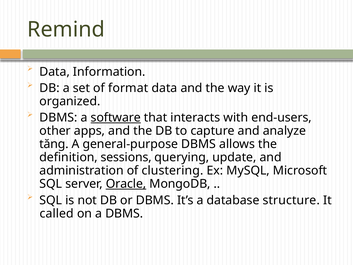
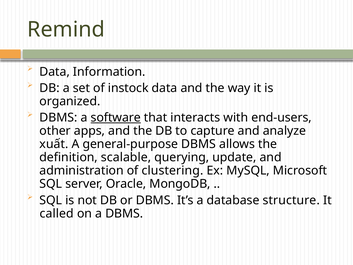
format: format -> instock (128, 88)
tăng: tăng -> xuất (54, 144)
sessions: sessions -> scalable (126, 157)
Oracle underline: present -> none (126, 184)
